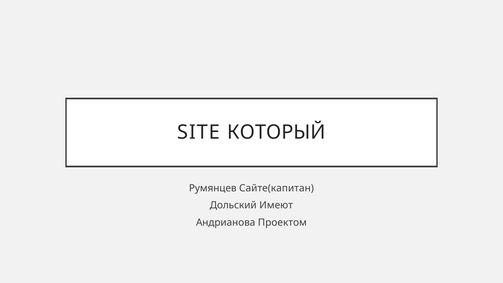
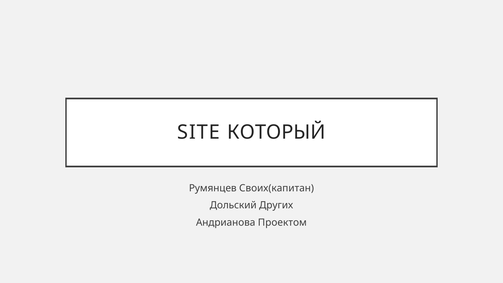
Сайте(капитан: Сайте(капитан -> Своих(капитан (277, 188)
Имеют: Имеют -> Других (276, 205)
